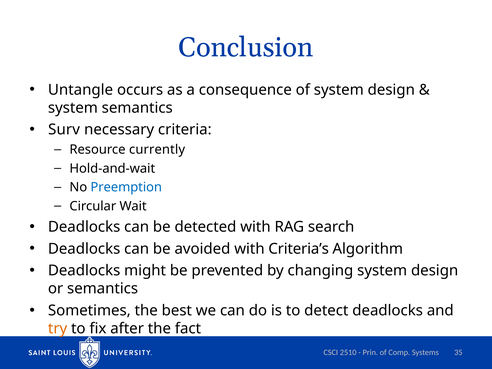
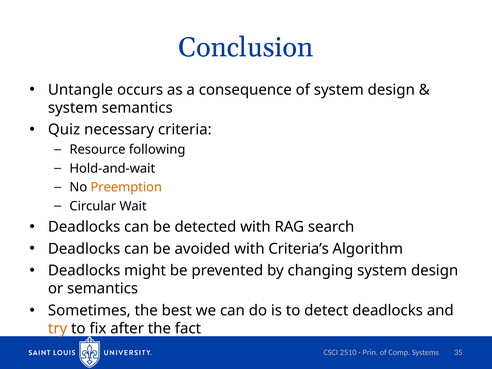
Surv: Surv -> Quiz (64, 130)
currently: currently -> following (157, 150)
Preemption colour: blue -> orange (126, 187)
